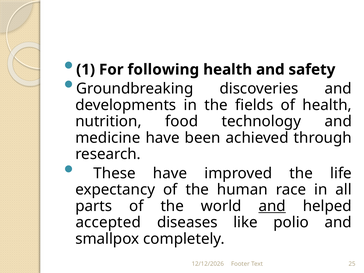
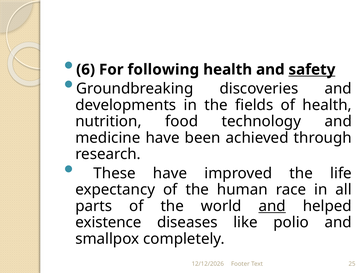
1: 1 -> 6 (86, 70)
safety underline: none -> present (312, 70)
accepted: accepted -> existence (108, 222)
